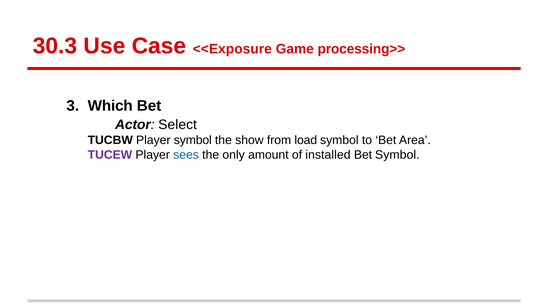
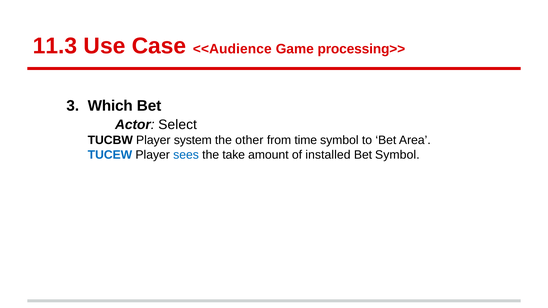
30.3: 30.3 -> 11.3 (55, 46)
<<Exposure: <<Exposure -> <<Audience (232, 49)
Player symbol: symbol -> system (193, 140)
show: show -> other (249, 140)
load: load -> time (306, 140)
TUCEW colour: purple -> blue (110, 155)
only: only -> take (234, 155)
